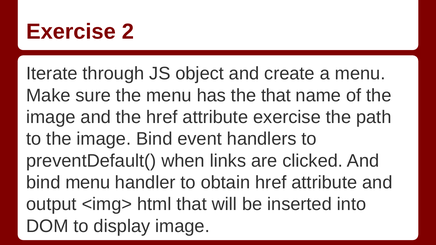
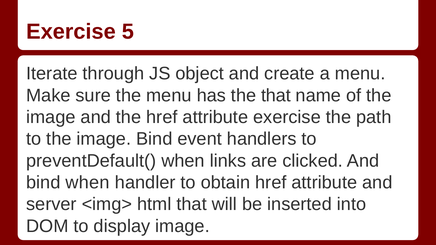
2: 2 -> 5 (128, 32)
bind menu: menu -> when (88, 183)
output: output -> server (51, 205)
